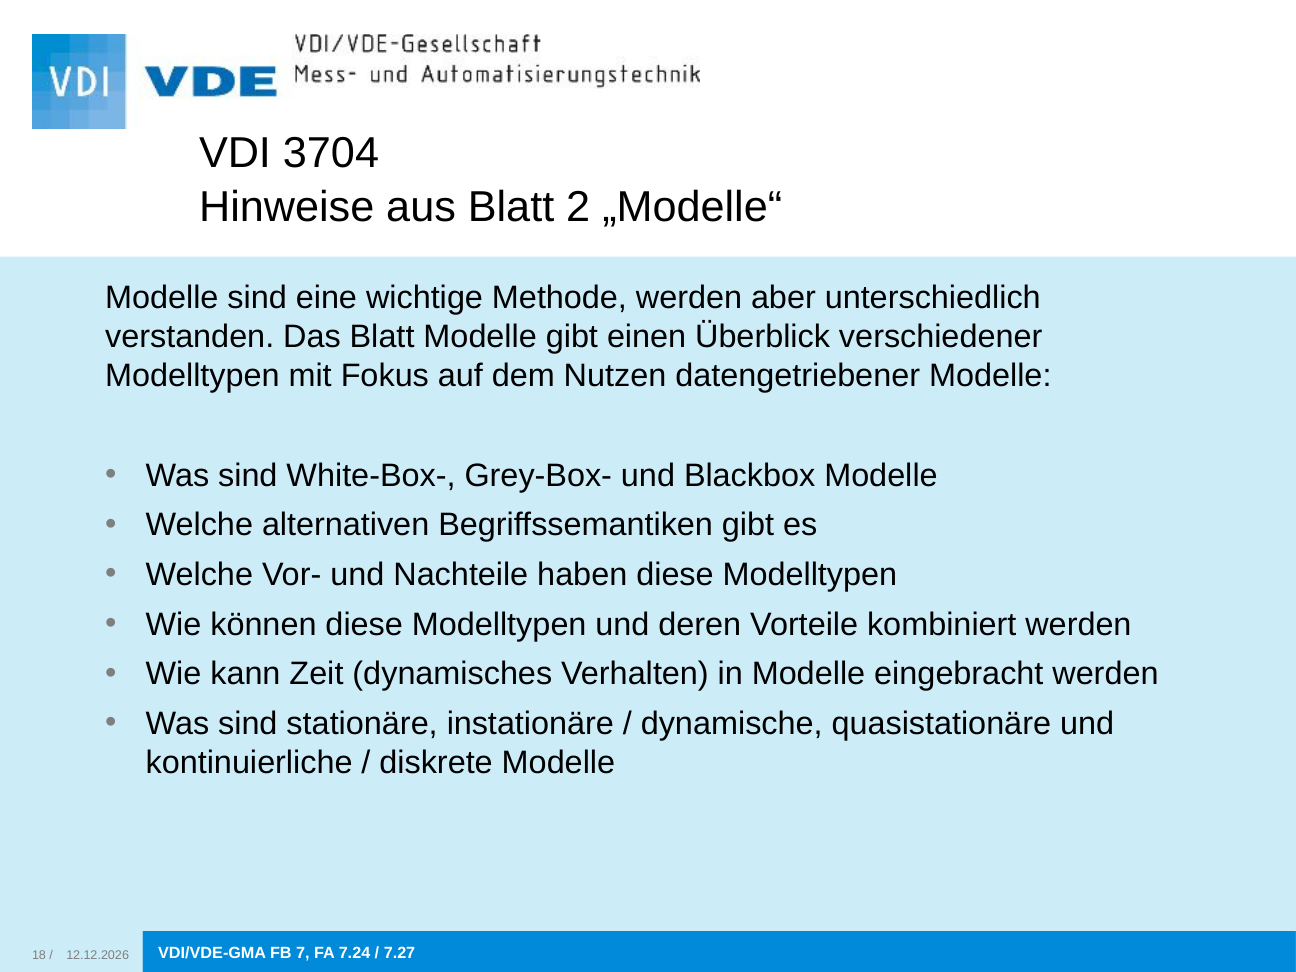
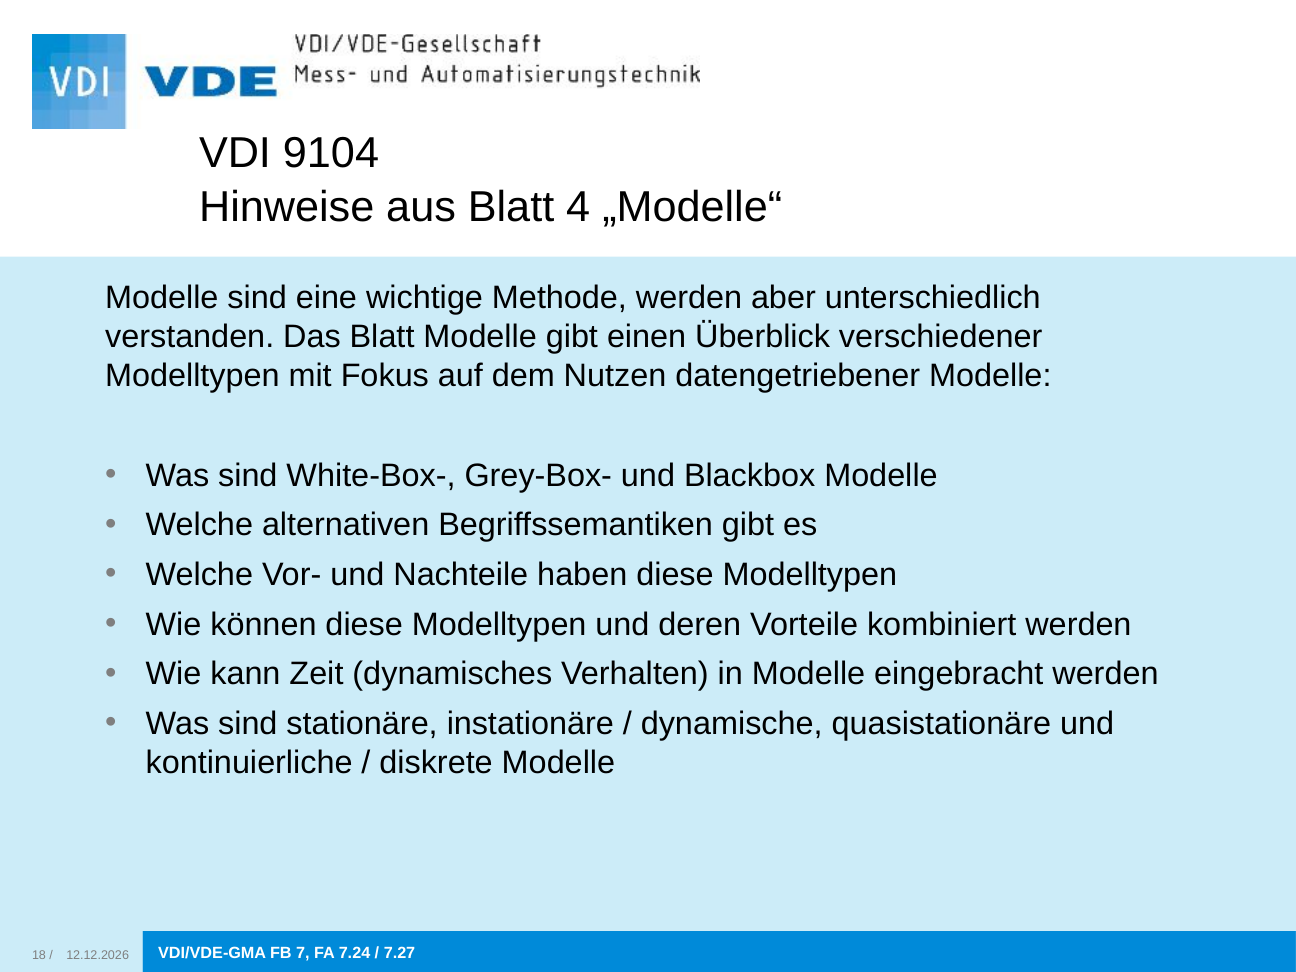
3704: 3704 -> 9104 (331, 153)
2: 2 -> 4 (578, 207)
